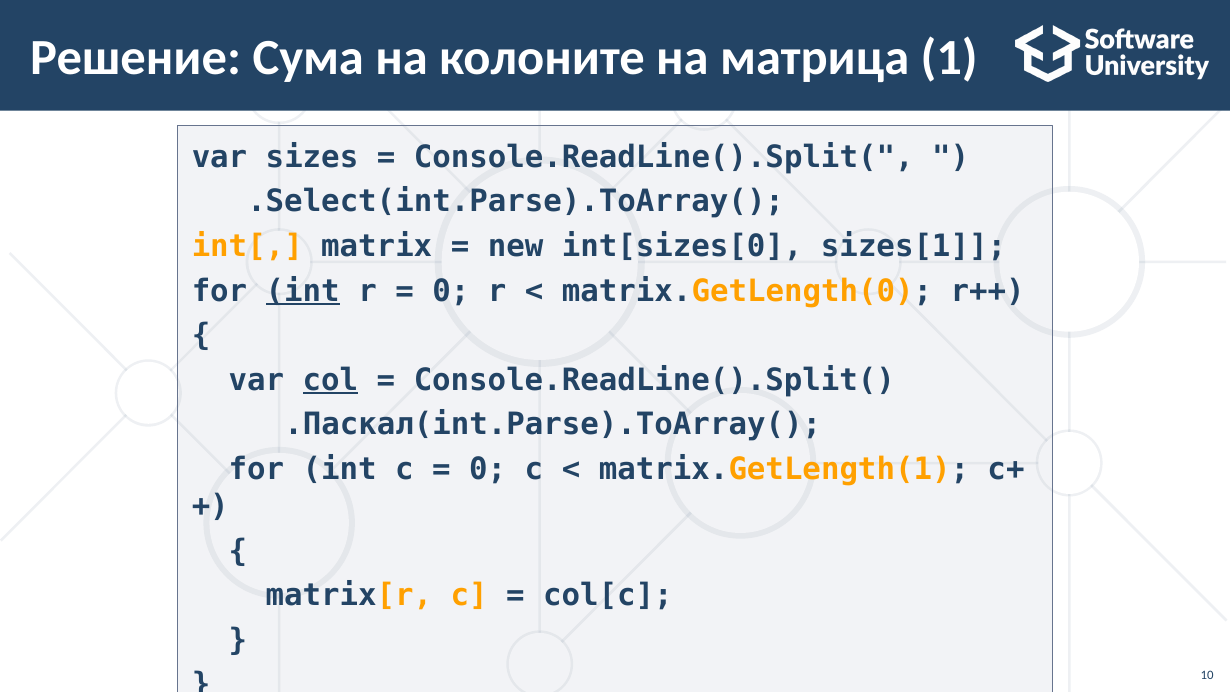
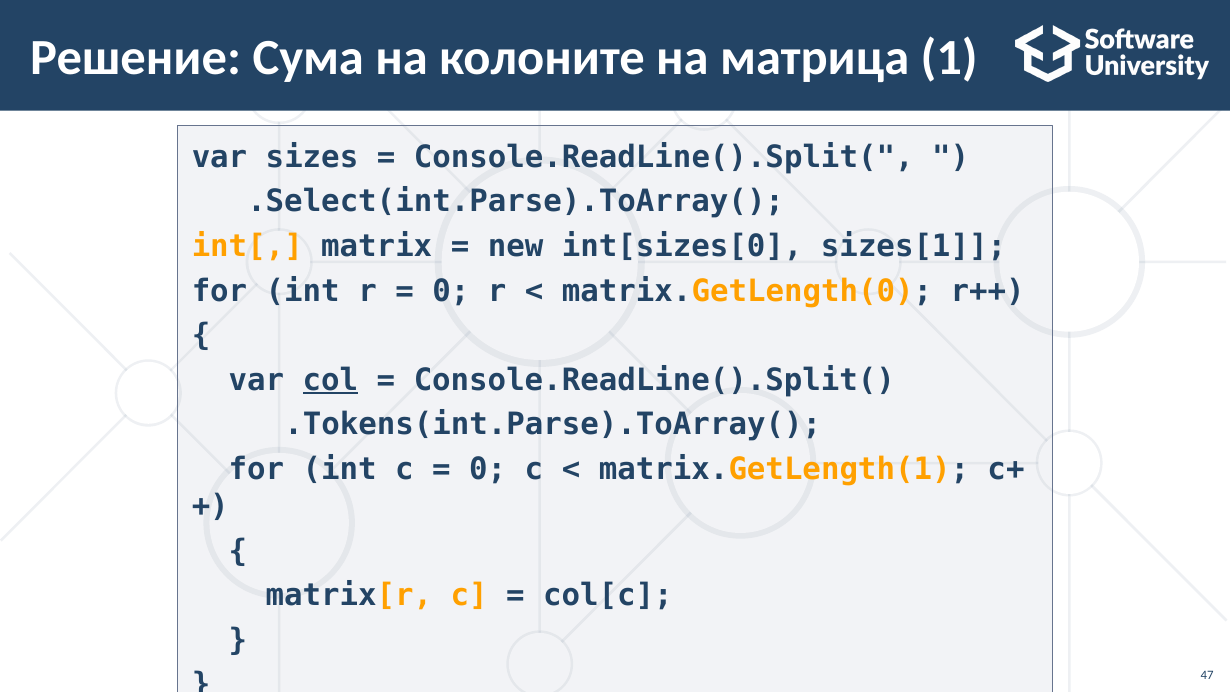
int underline: present -> none (303, 291)
.Паскал(int.Parse).ToArray(: .Паскал(int.Parse).ToArray( -> .Tokens(int.Parse).ToArray( (553, 425)
10: 10 -> 47 (1207, 675)
